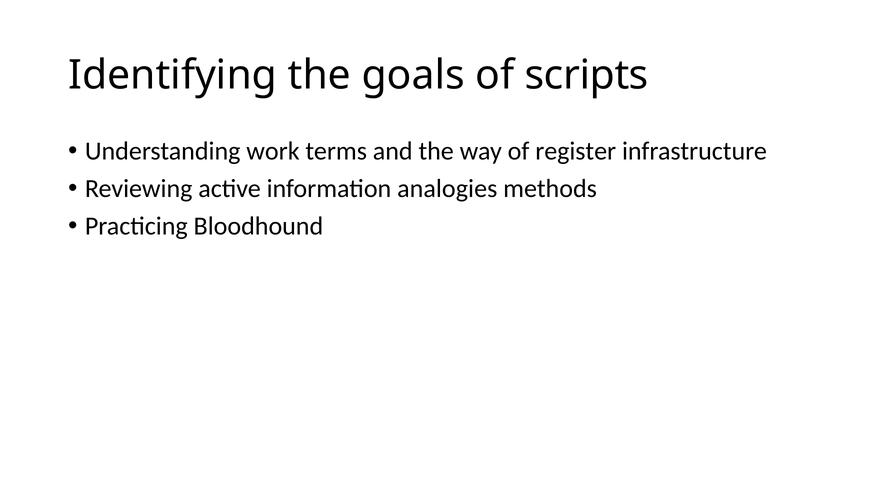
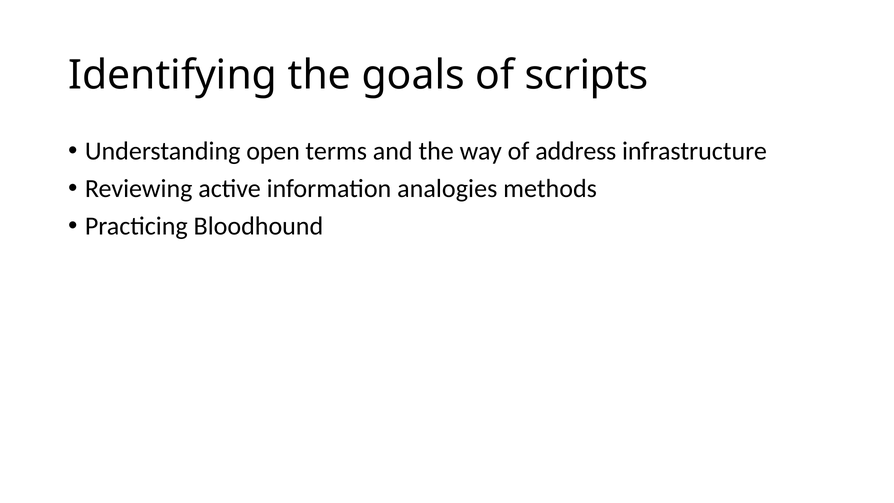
work: work -> open (273, 151)
register: register -> address (576, 151)
